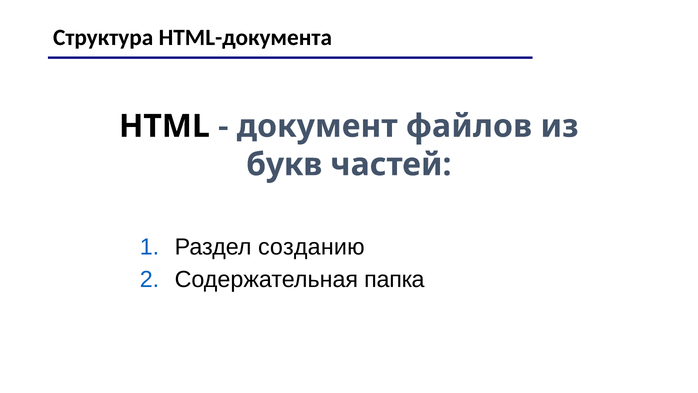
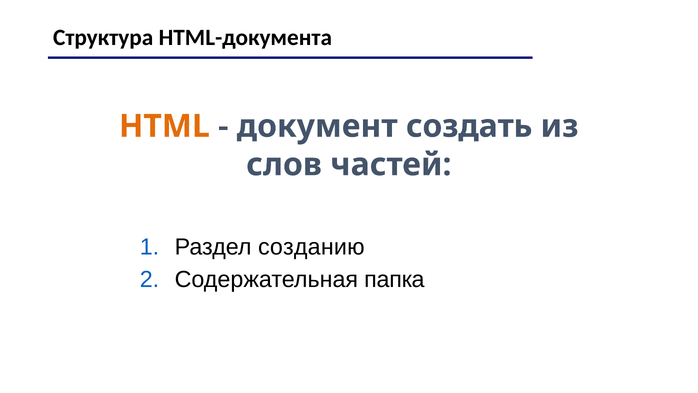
HTML colour: black -> orange (164, 126)
файлов: файлов -> создать (469, 126)
букв: букв -> слов (284, 165)
